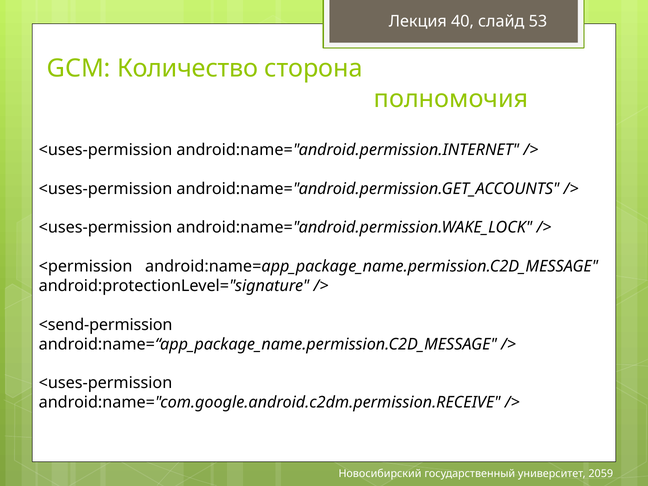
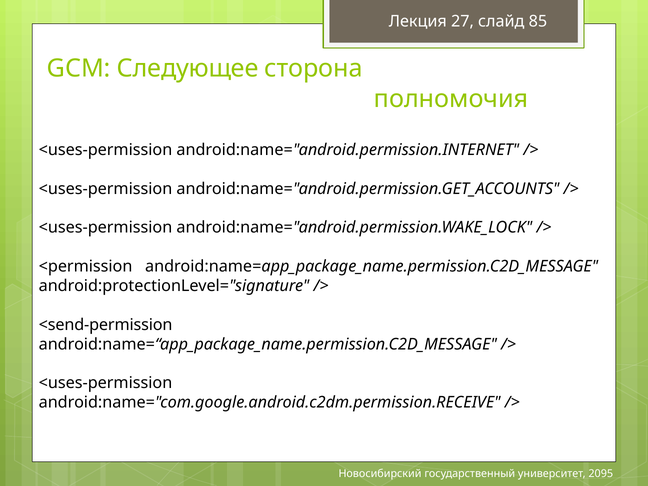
40: 40 -> 27 (462, 22)
53: 53 -> 85 (538, 22)
Количество: Количество -> Следующее (188, 69)
2059: 2059 -> 2095 (601, 474)
